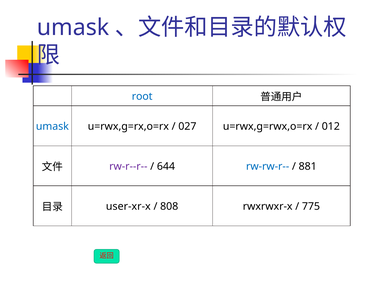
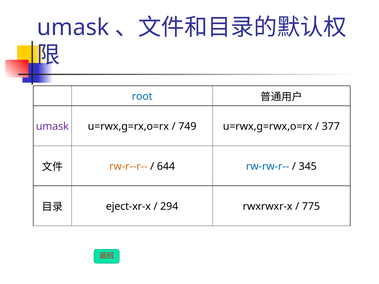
umask colour: blue -> purple (52, 127)
027: 027 -> 749 (187, 127)
012: 012 -> 377 (331, 127)
rw-r--r-- colour: purple -> orange (128, 167)
881: 881 -> 345 (308, 167)
user-xr-x: user-xr-x -> eject-xr-x (128, 207)
808: 808 -> 294 (169, 207)
